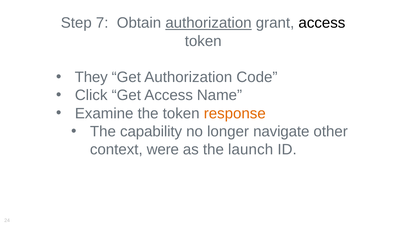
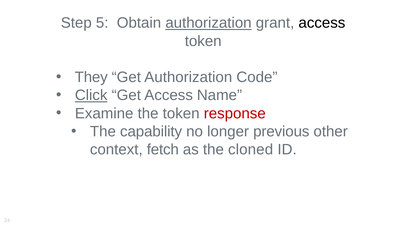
7: 7 -> 5 (102, 23)
Click underline: none -> present (91, 95)
response colour: orange -> red (235, 113)
navigate: navigate -> previous (281, 132)
were: were -> fetch (163, 150)
launch: launch -> cloned (251, 150)
